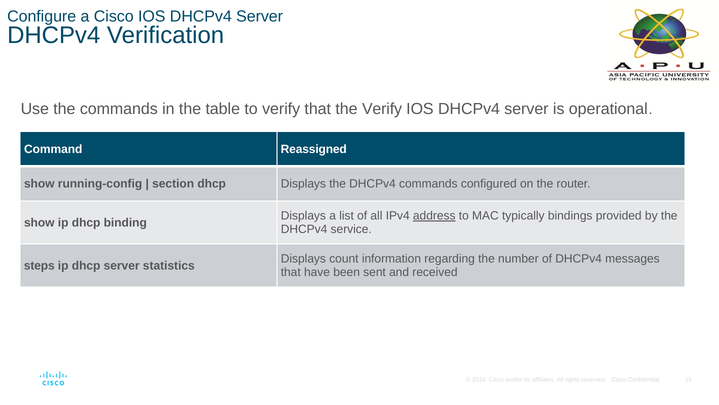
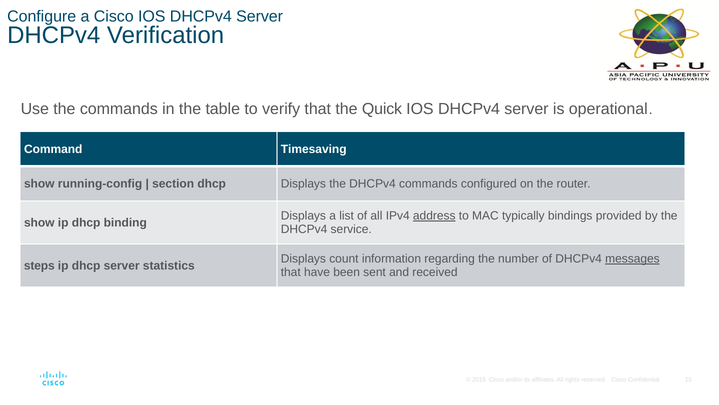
the Verify: Verify -> Quick (382, 109)
Reassigned: Reassigned -> Timesaving (314, 149)
messages underline: none -> present (632, 258)
